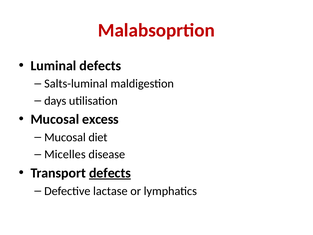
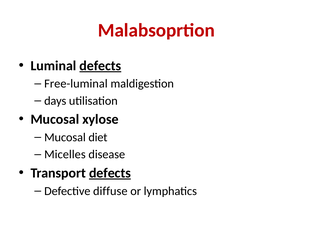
defects underline: none -> present (100, 66)
Salts-luminal: Salts-luminal -> Free-luminal (76, 84)
excess: excess -> xylose (100, 119)
lactase: lactase -> diffuse (110, 191)
